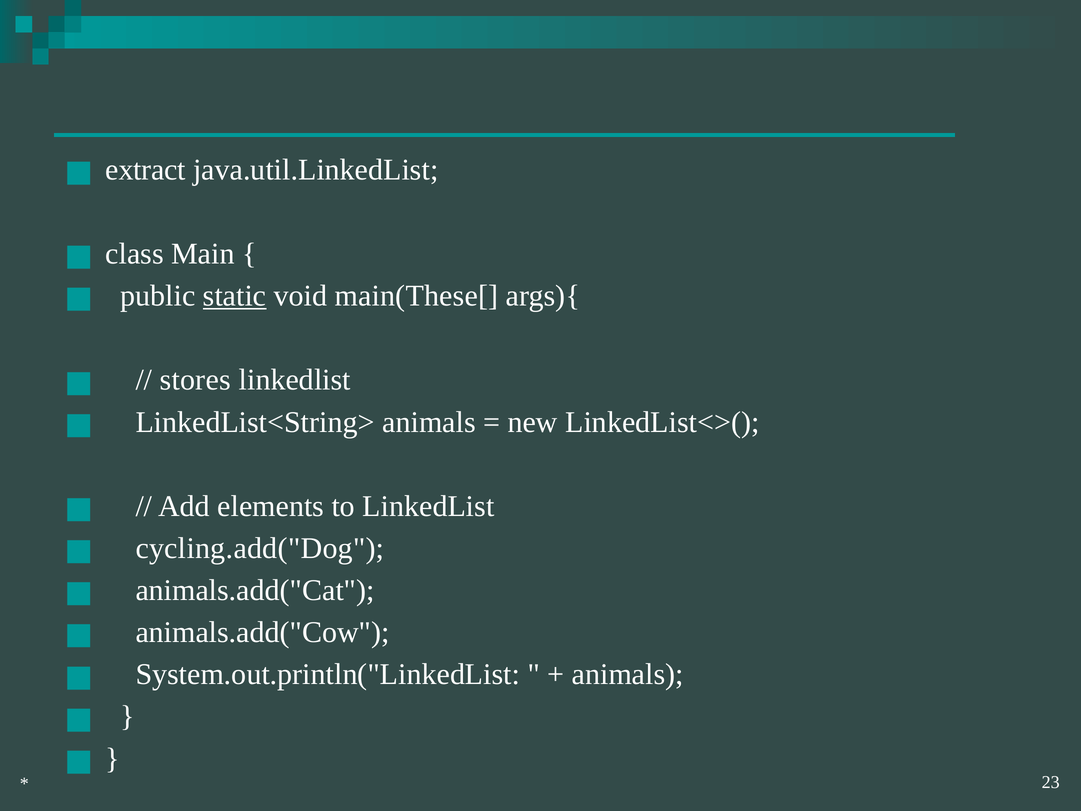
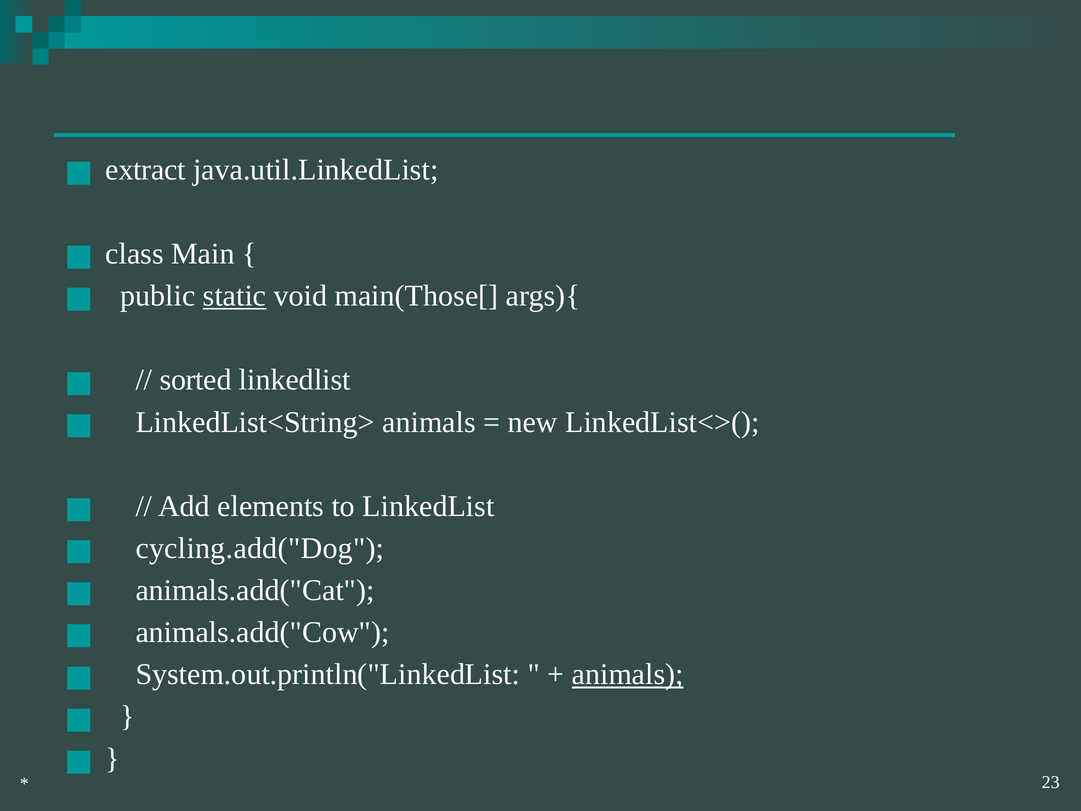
main(These[: main(These[ -> main(Those[ (417, 296)
stores: stores -> sorted (196, 380)
animals underline: none -> present (628, 674)
